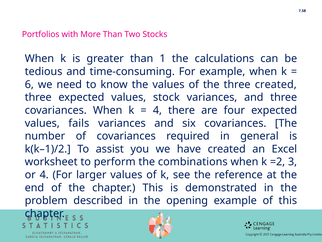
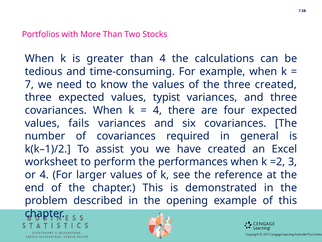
than 1: 1 -> 4 (163, 59)
6: 6 -> 7 (29, 84)
stock: stock -> typist (166, 97)
combinations: combinations -> performances (193, 162)
